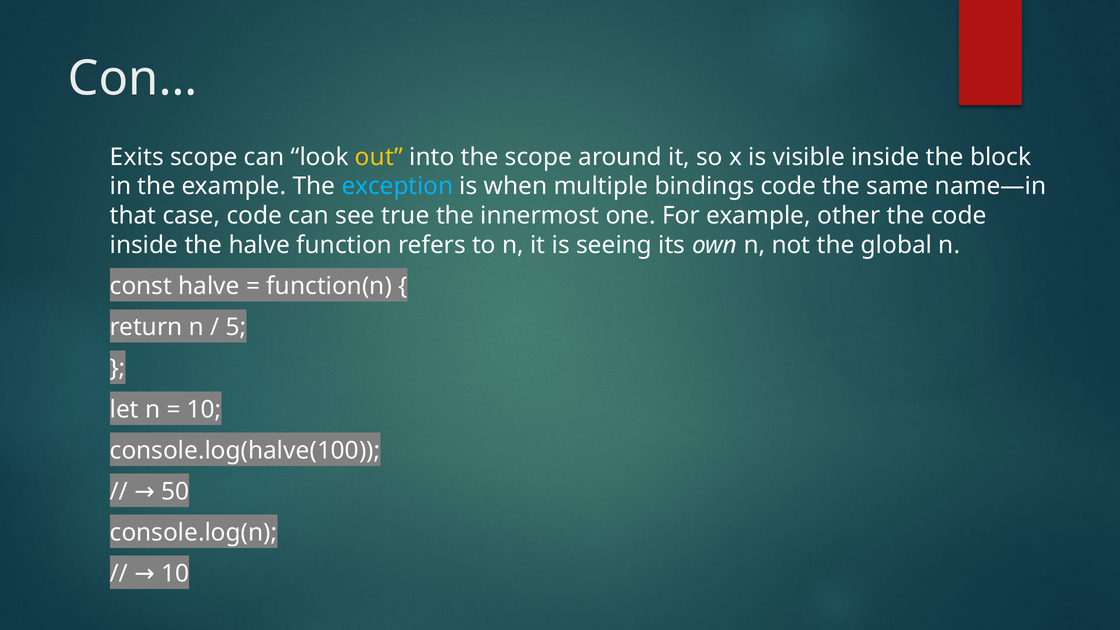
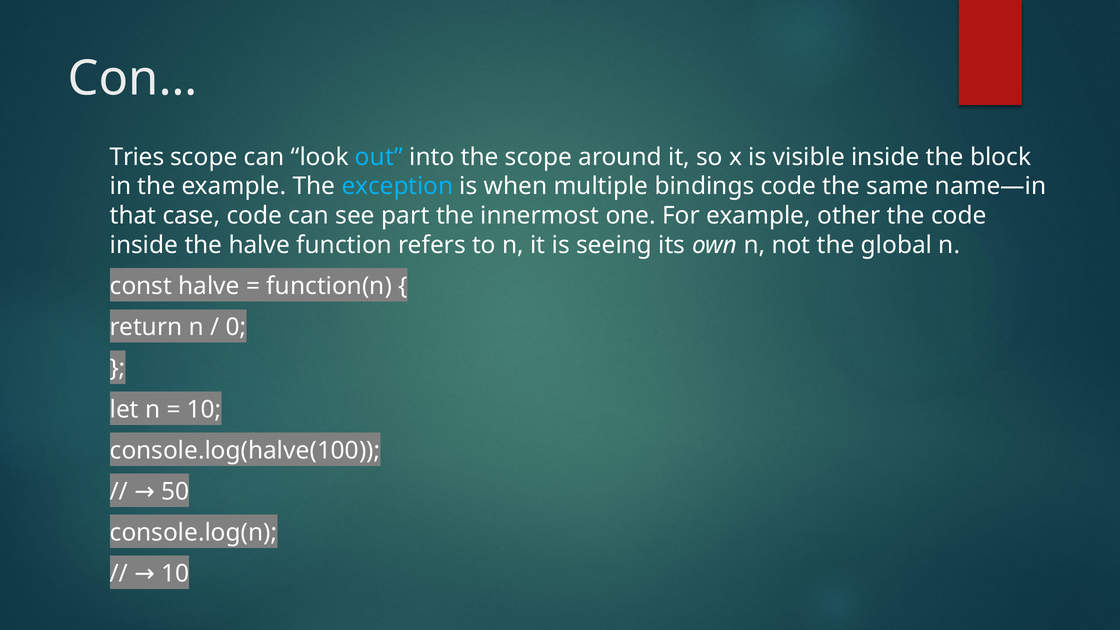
Exits: Exits -> Tries (137, 157)
out colour: yellow -> light blue (379, 157)
true: true -> part (405, 216)
5: 5 -> 0 (236, 327)
